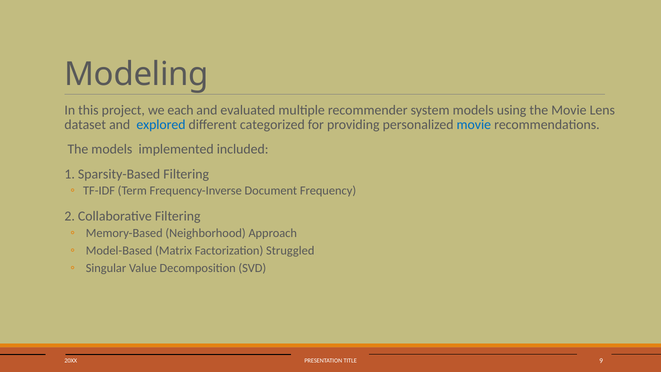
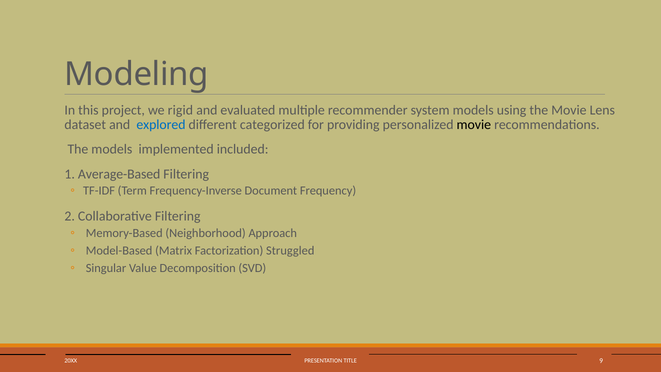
each: each -> rigid (180, 110)
movie colour: blue -> black (474, 125)
Sparsity-Based: Sparsity-Based -> Average-Based (119, 174)
